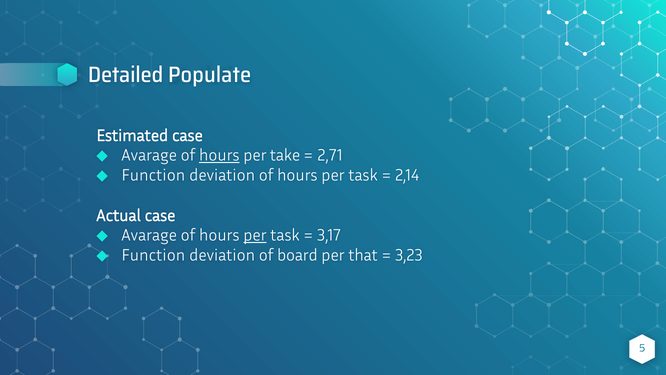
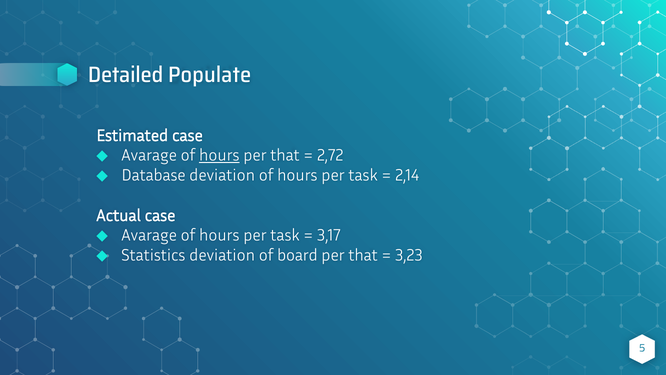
take: take -> that (285, 155)
2,71: 2,71 -> 2,72 (330, 155)
Function: Function -> Database (153, 175)
per underline: present -> none (255, 235)
Function: Function -> Statistics (153, 255)
